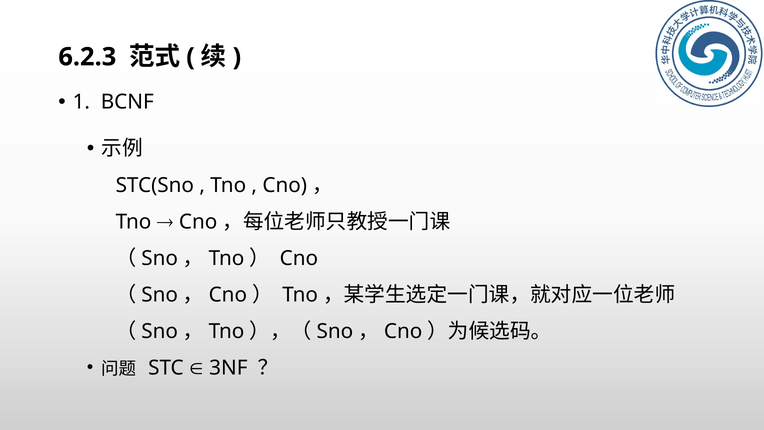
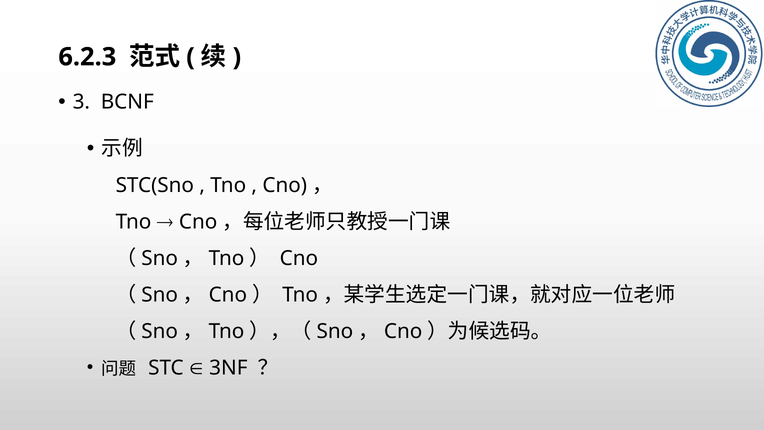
1: 1 -> 3 (81, 102)
